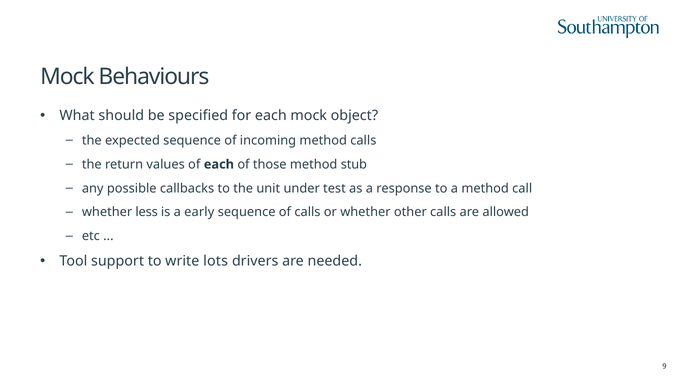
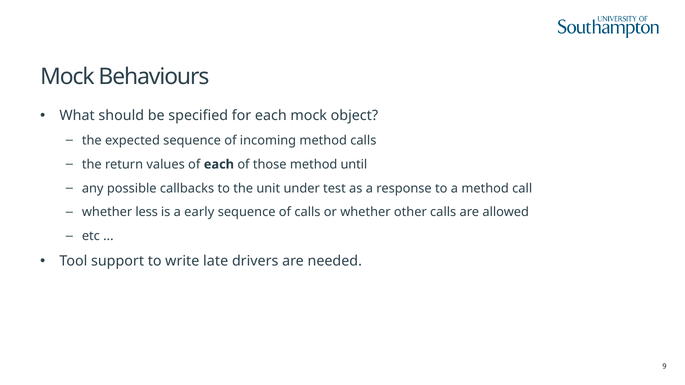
stub: stub -> until (354, 164)
lots: lots -> late (216, 261)
